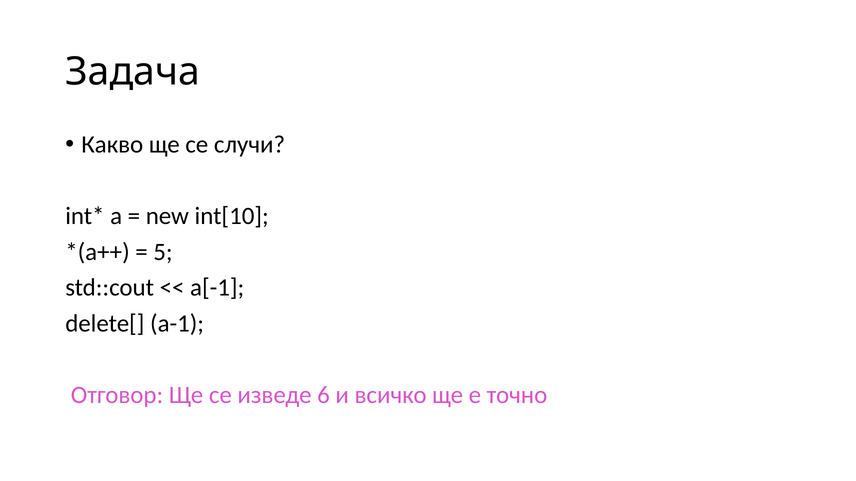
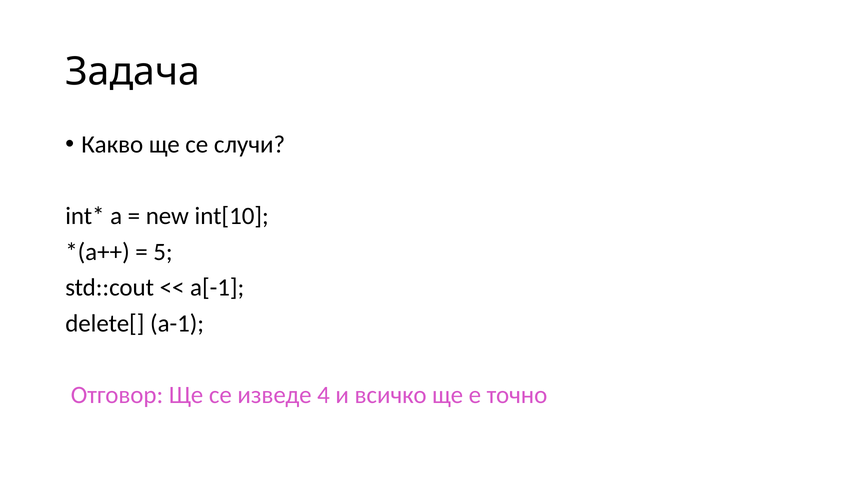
6: 6 -> 4 (323, 396)
